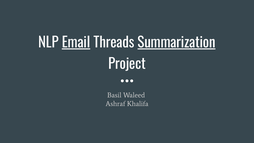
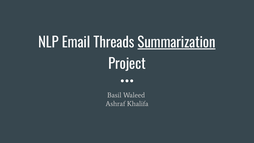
Email underline: present -> none (76, 43)
